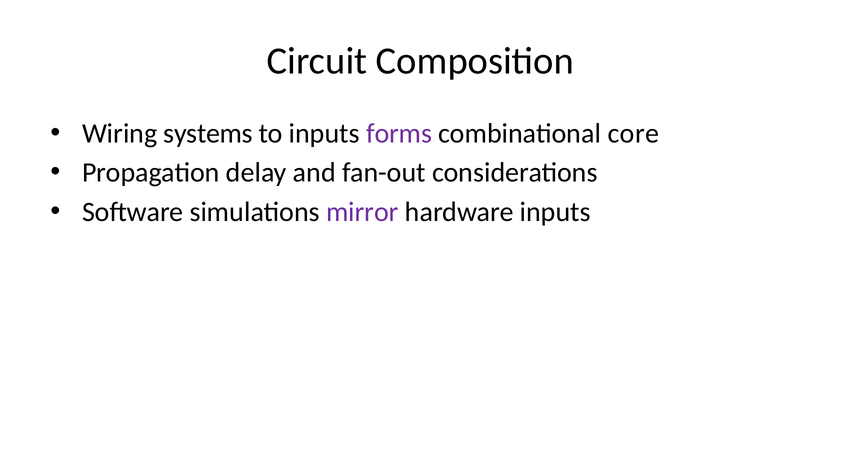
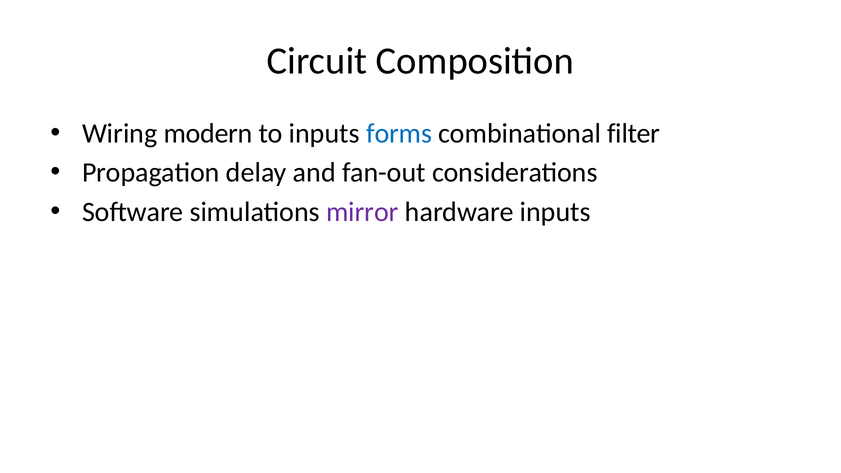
systems: systems -> modern (208, 133)
forms colour: purple -> blue (399, 133)
core: core -> filter (634, 133)
